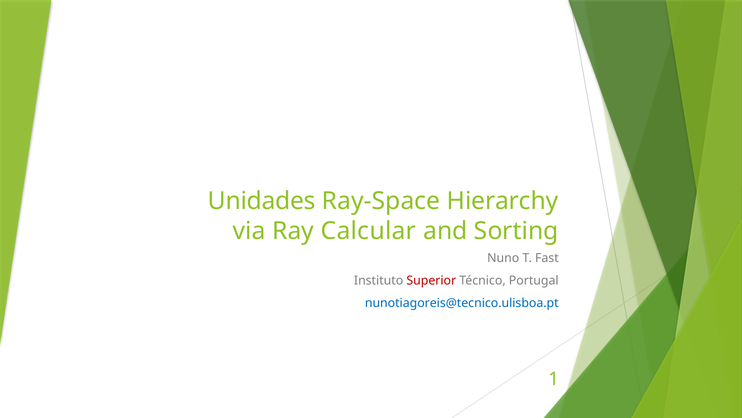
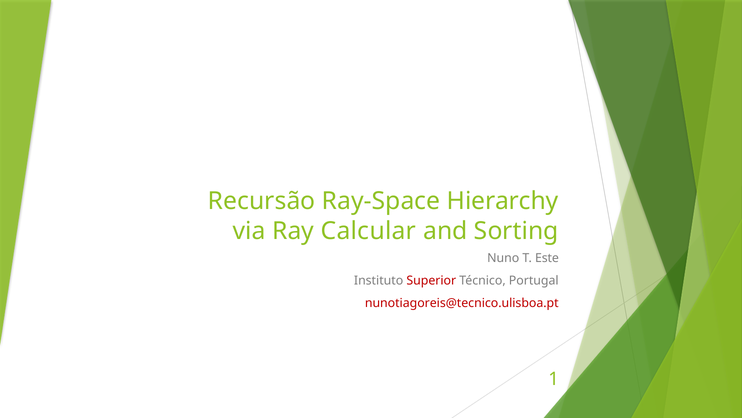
Unidades: Unidades -> Recursão (262, 201)
Fast: Fast -> Este (547, 258)
nunotiagoreis@tecnico.ulisboa.pt colour: blue -> red (462, 303)
